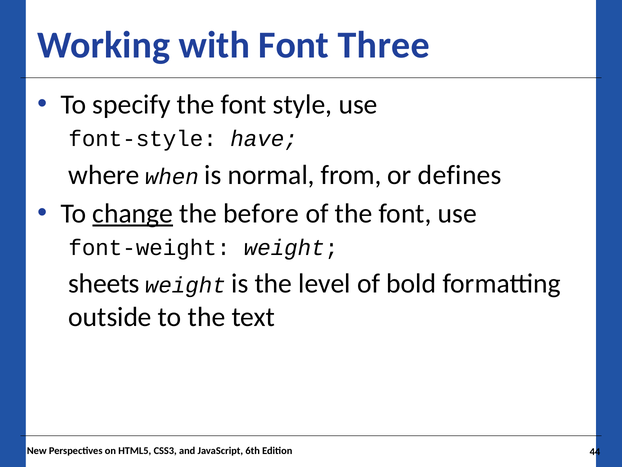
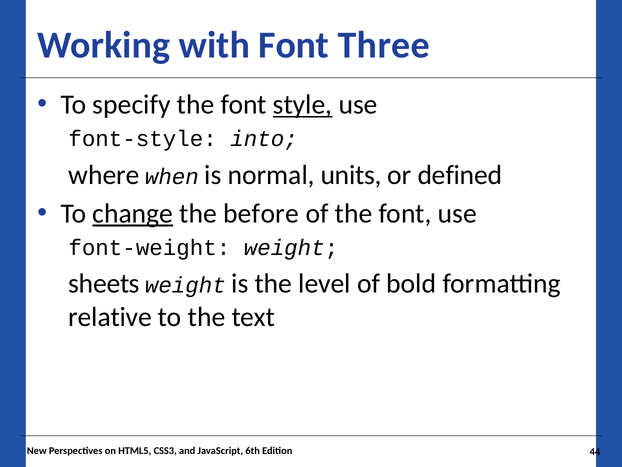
style underline: none -> present (303, 105)
have: have -> into (264, 139)
from: from -> units (351, 175)
defines: defines -> defined (460, 175)
outside: outside -> relative (110, 317)
